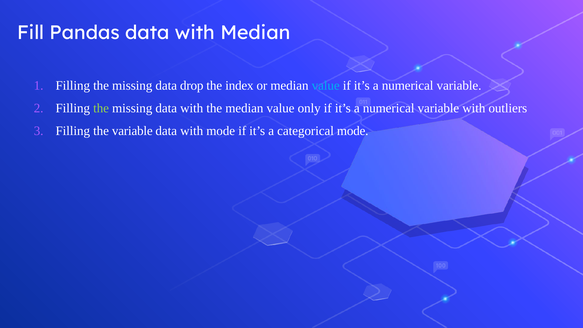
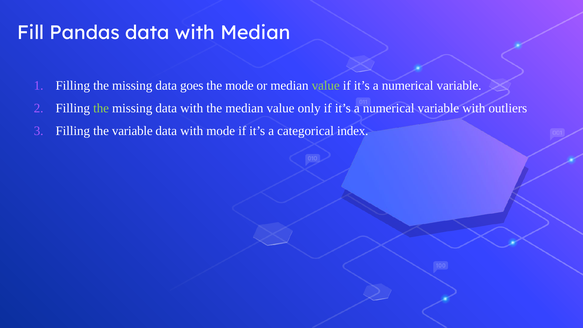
drop: drop -> goes (192, 86)
the index: index -> mode (239, 86)
value colour: light blue -> light green (326, 86)
categorical mode: mode -> index (353, 131)
